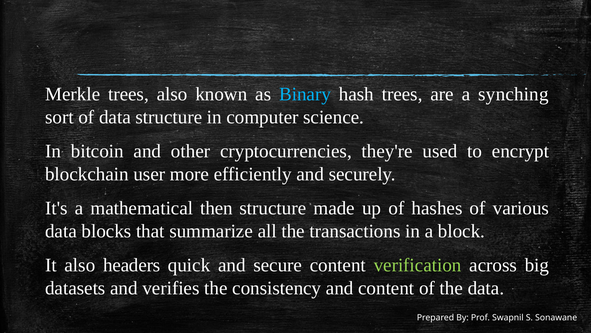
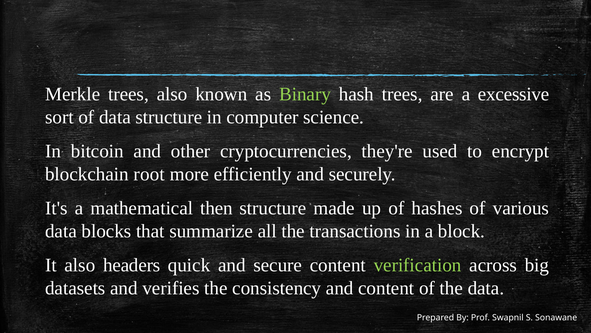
Binary colour: light blue -> light green (305, 94)
synching: synching -> excessive (514, 94)
user: user -> root (149, 174)
